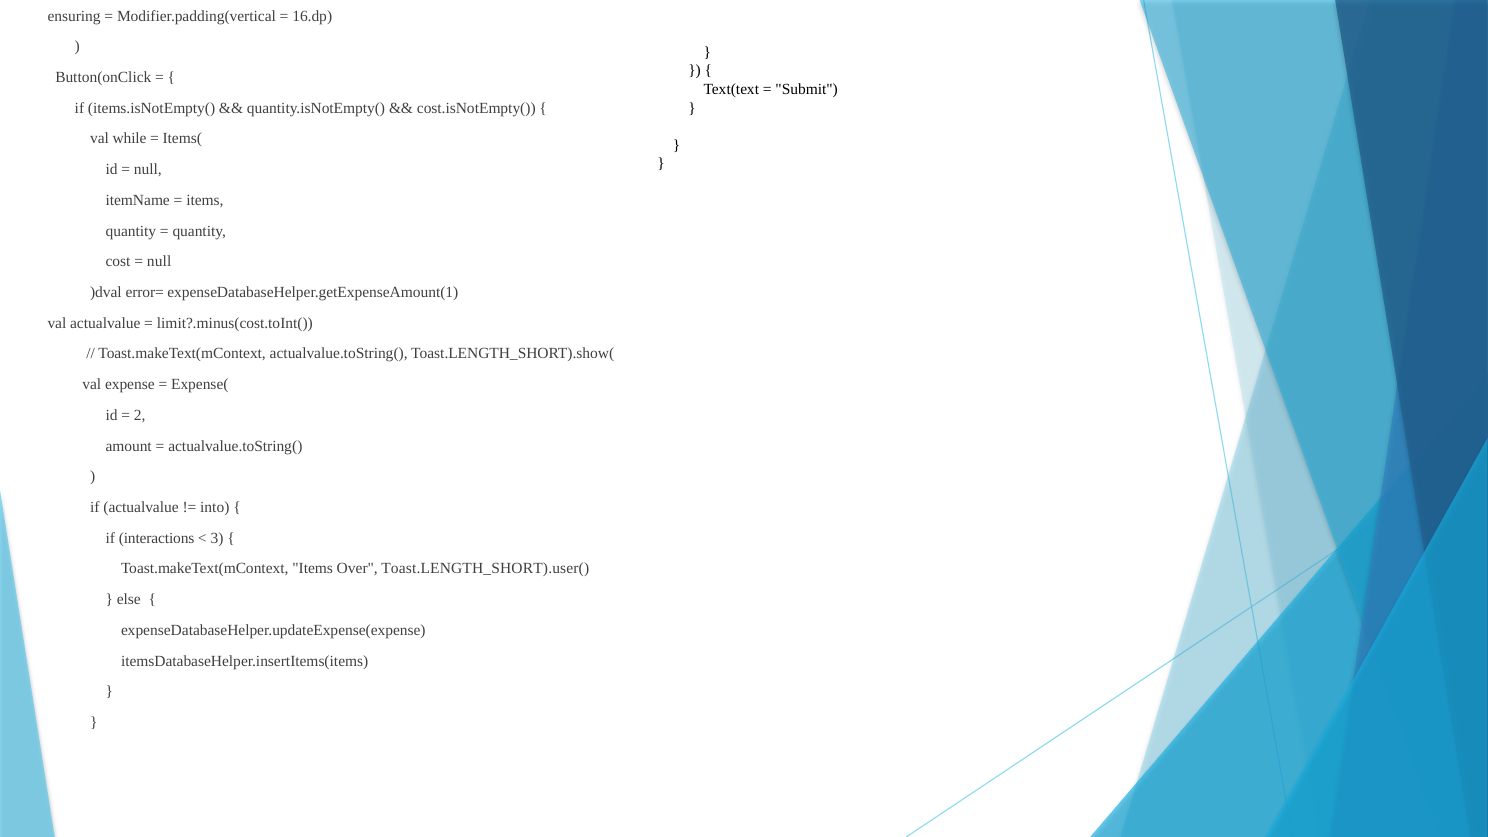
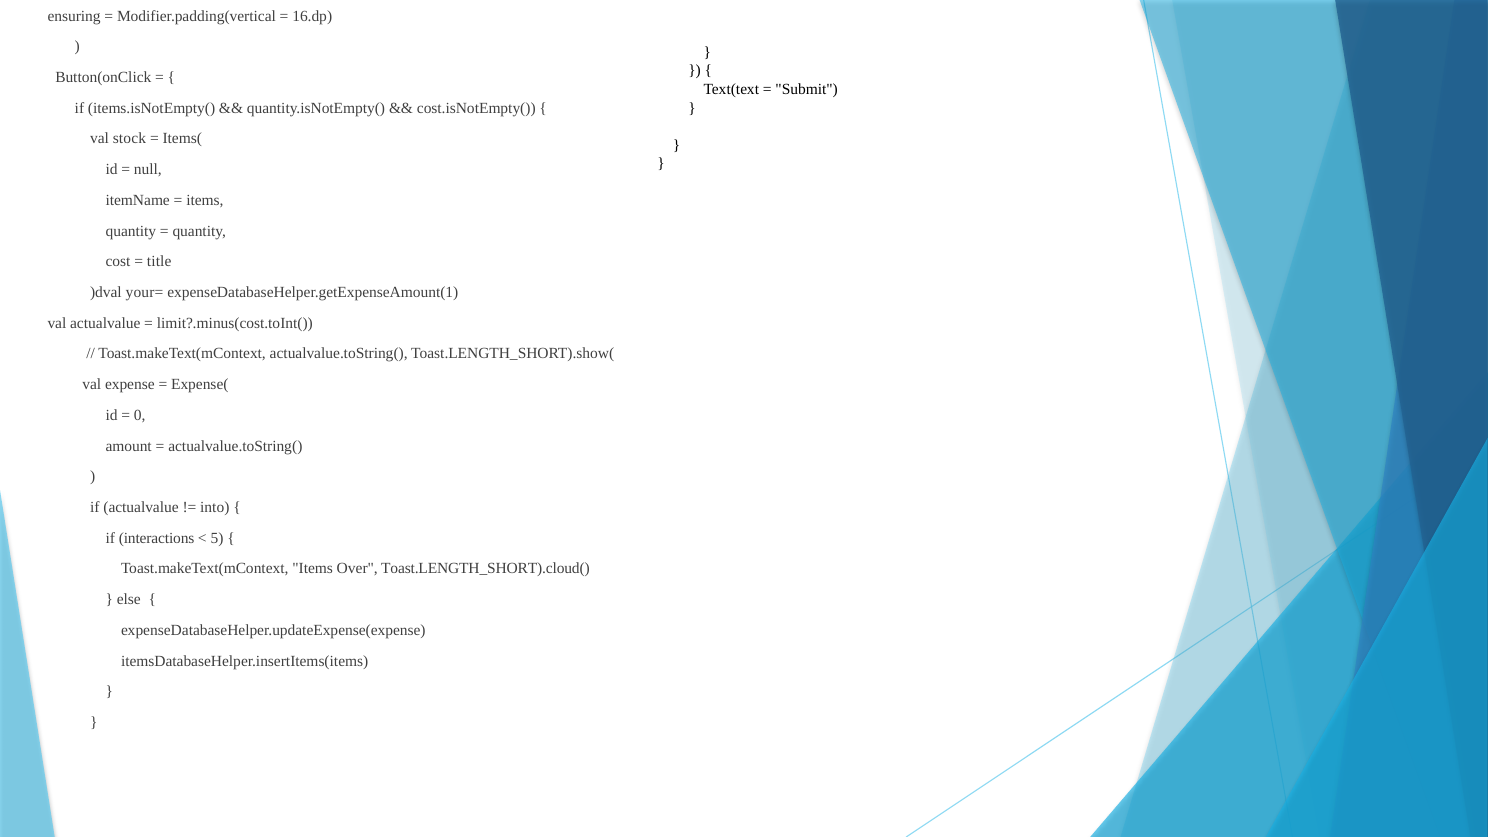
while: while -> stock (129, 139)
null: null -> title (159, 262)
error=: error= -> your= (145, 292)
2: 2 -> 0 (140, 415)
3: 3 -> 5 (217, 538)
Toast.LENGTH_SHORT).user(: Toast.LENGTH_SHORT).user( -> Toast.LENGTH_SHORT).cloud( (485, 569)
